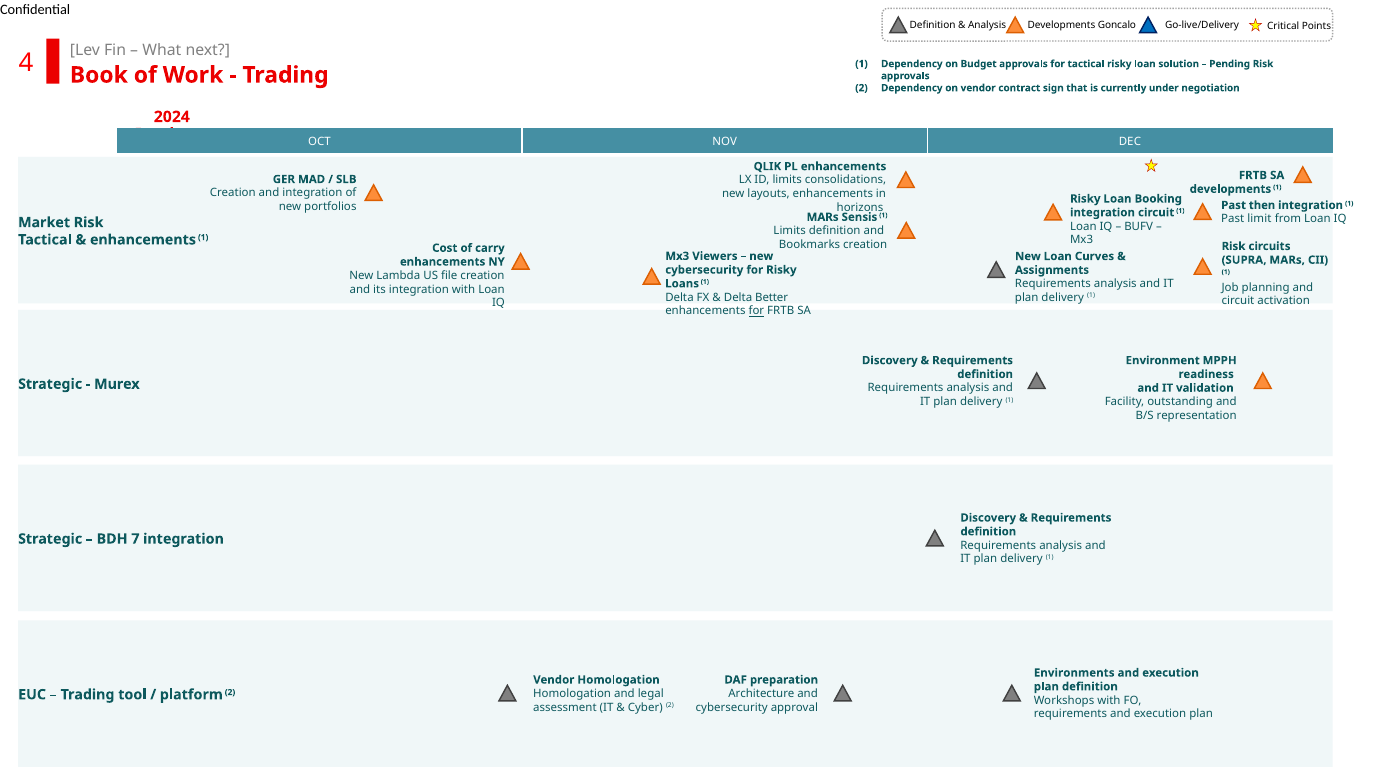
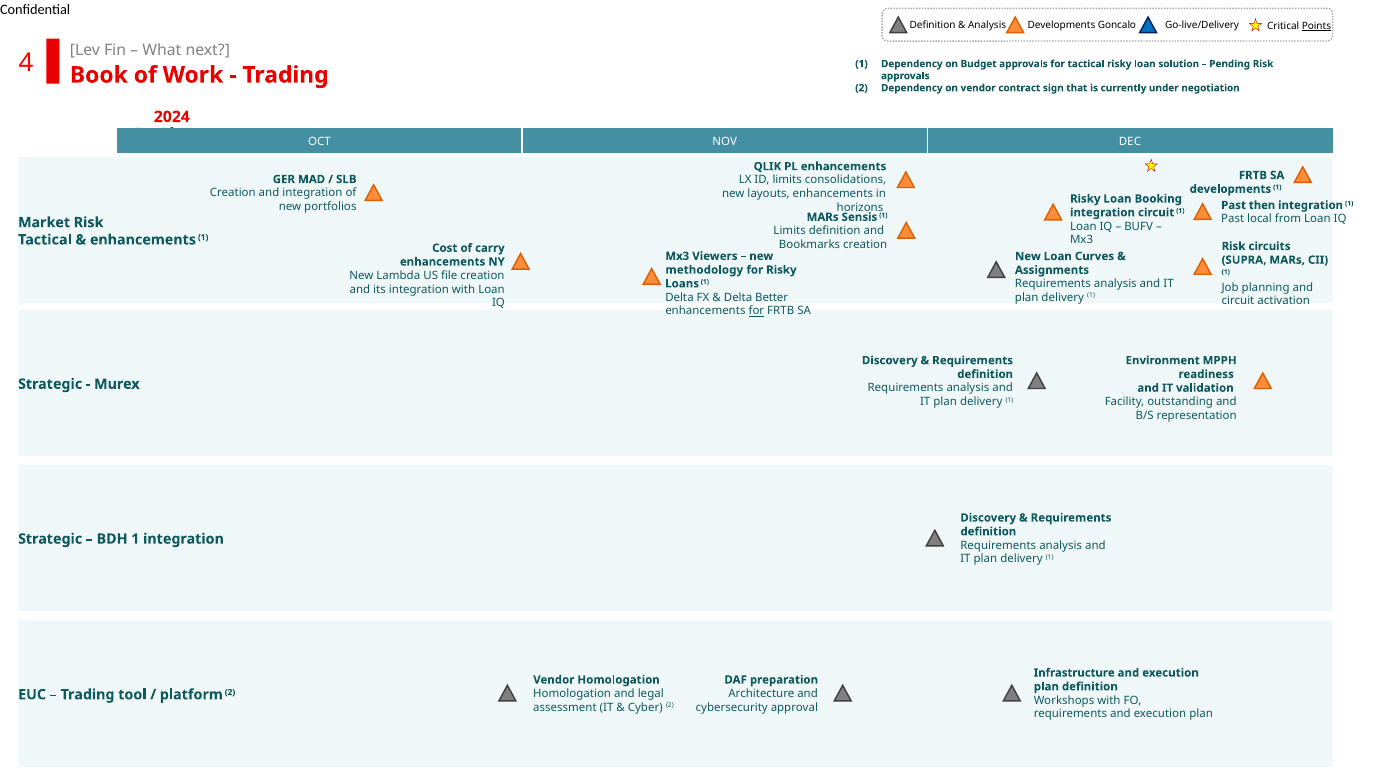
Points underline: none -> present (1316, 26)
limit: limit -> local (1260, 219)
cybersecurity: cybersecurity -> methodology (704, 270)
BDH 7: 7 -> 1 (135, 539)
Environments: Environments -> Infrastructure (1074, 673)
